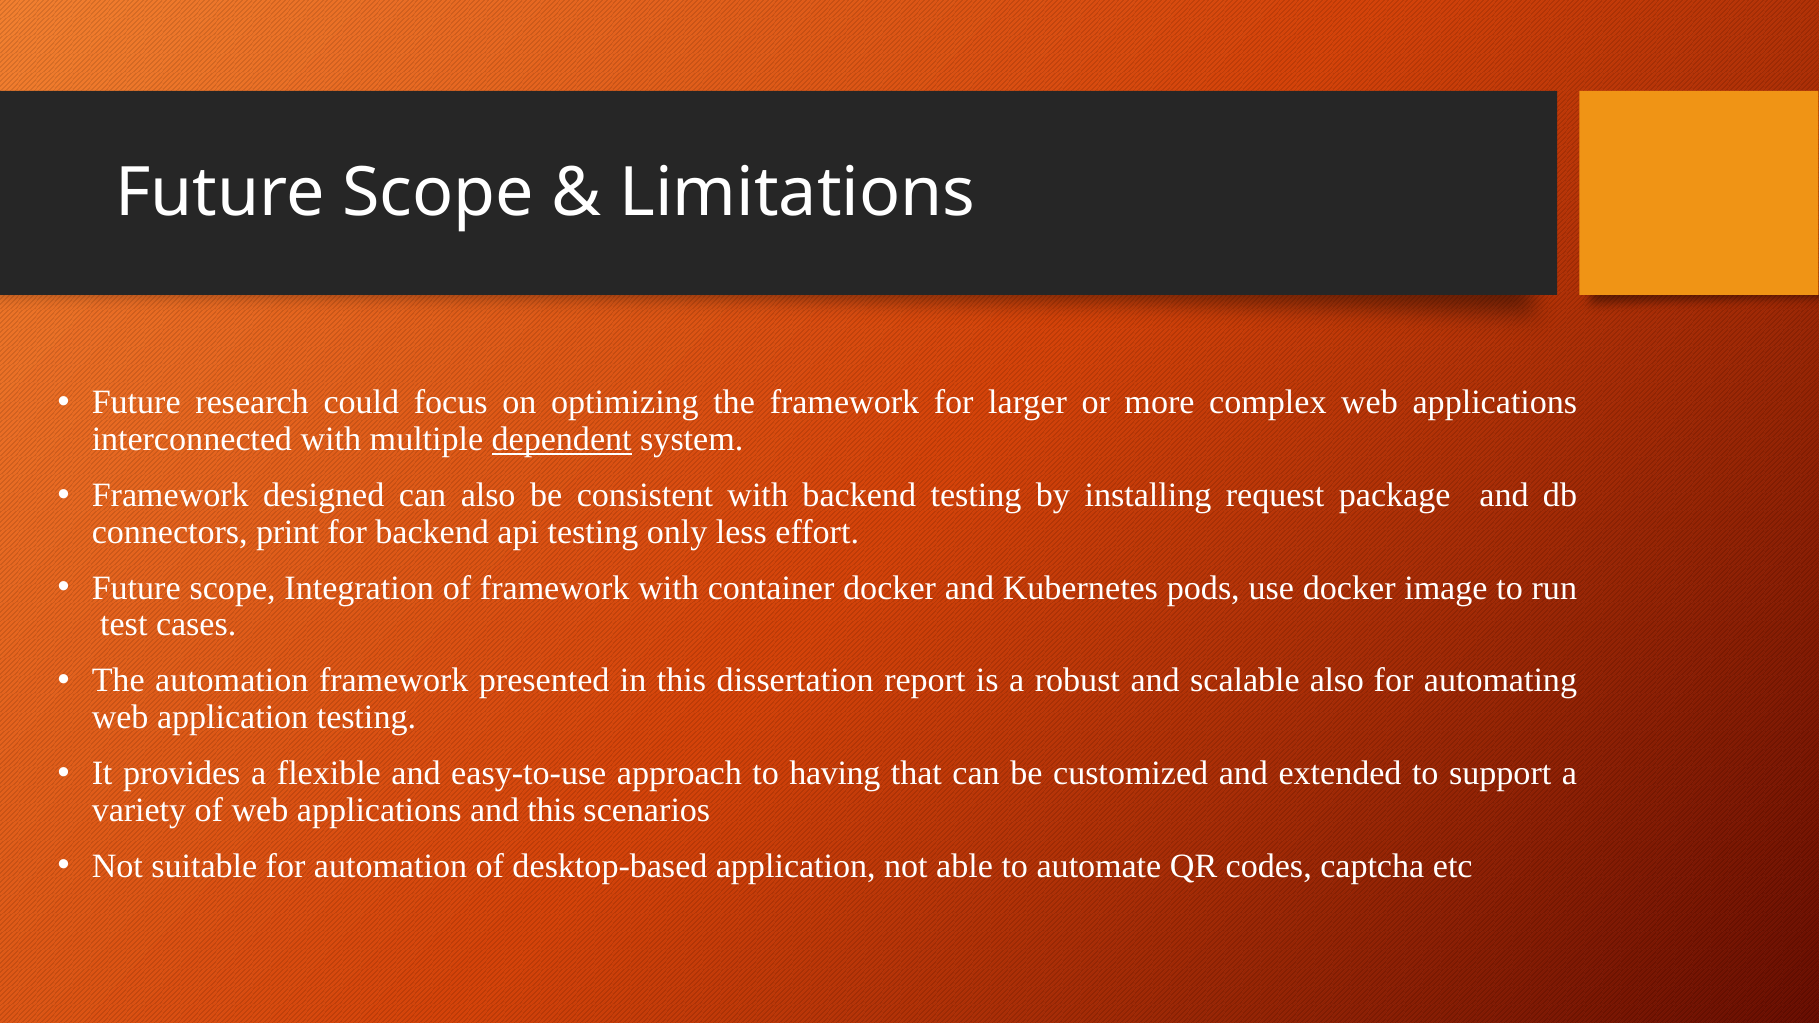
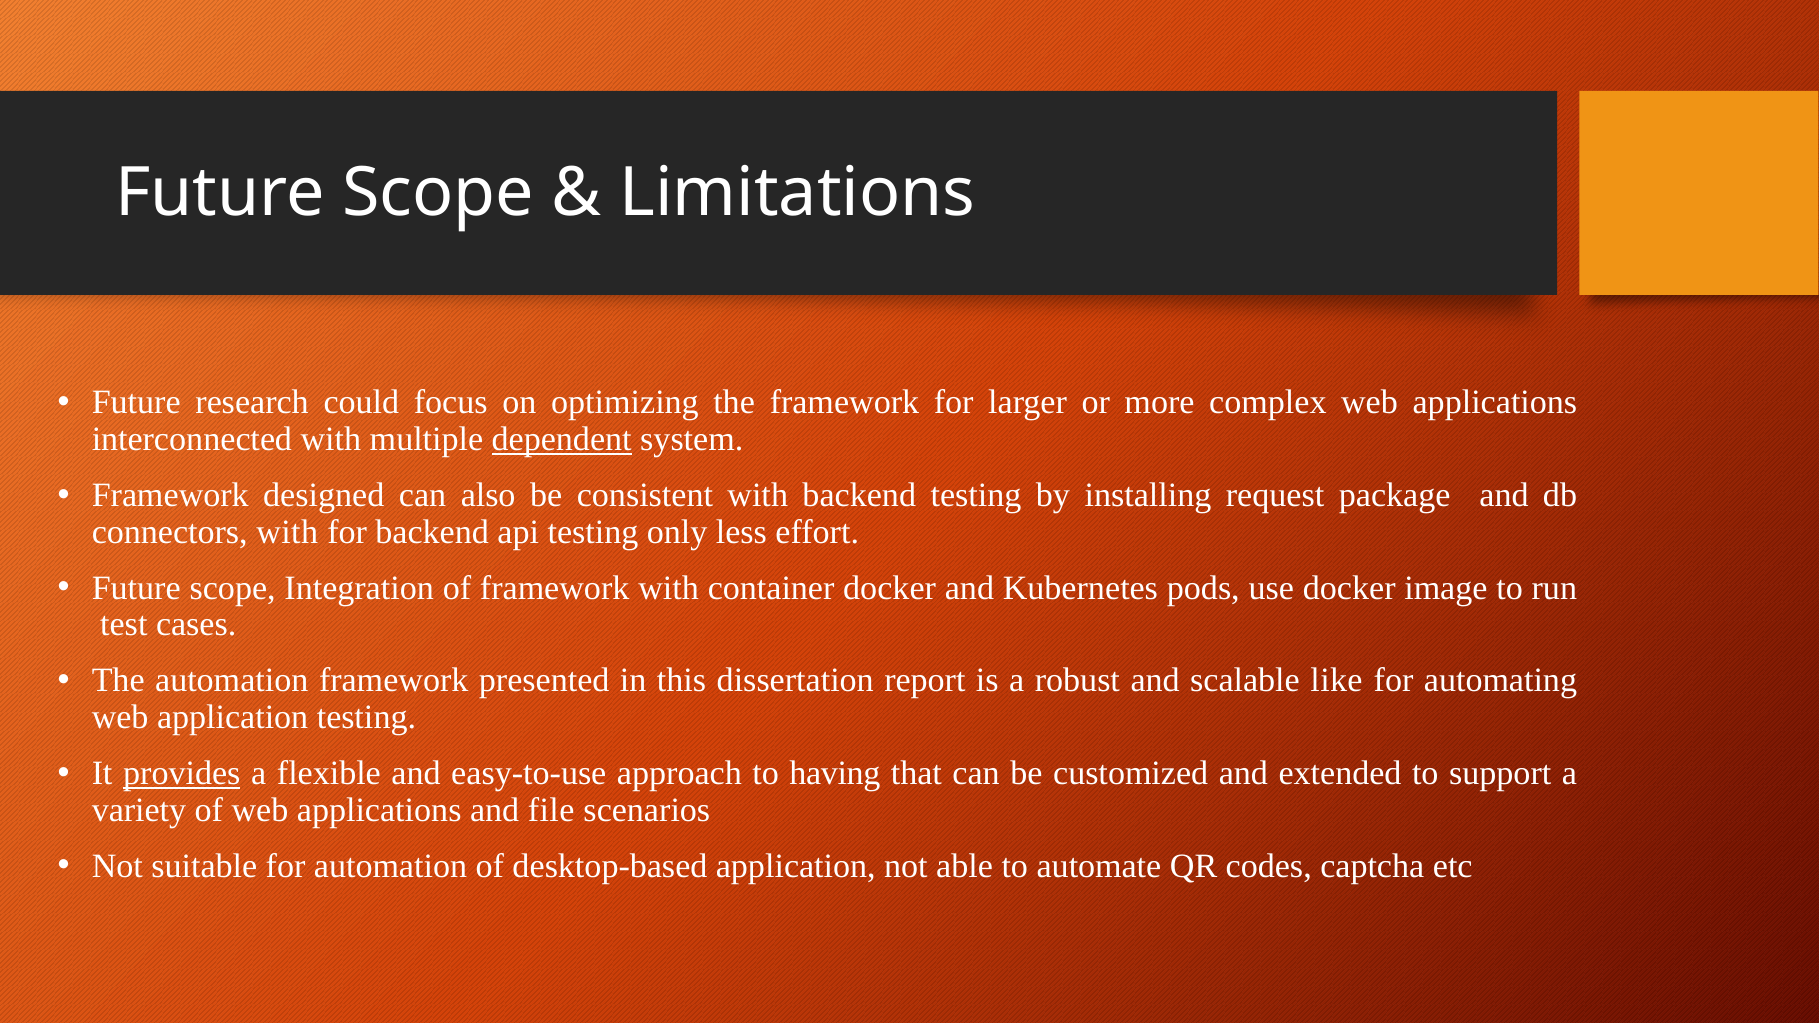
connectors print: print -> with (287, 532)
scalable also: also -> like (1337, 681)
provides underline: none -> present (182, 773)
and this: this -> file (551, 810)
